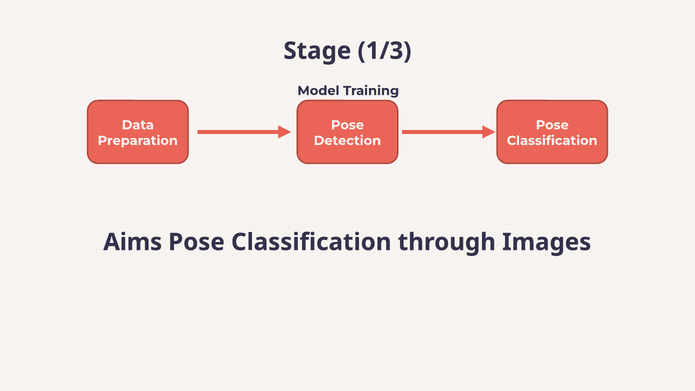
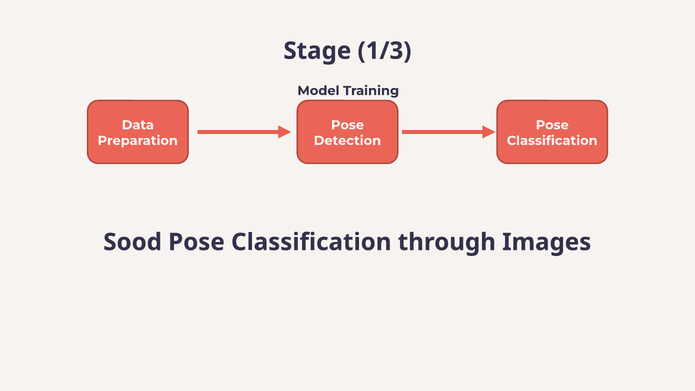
Aims: Aims -> Sood (133, 242)
